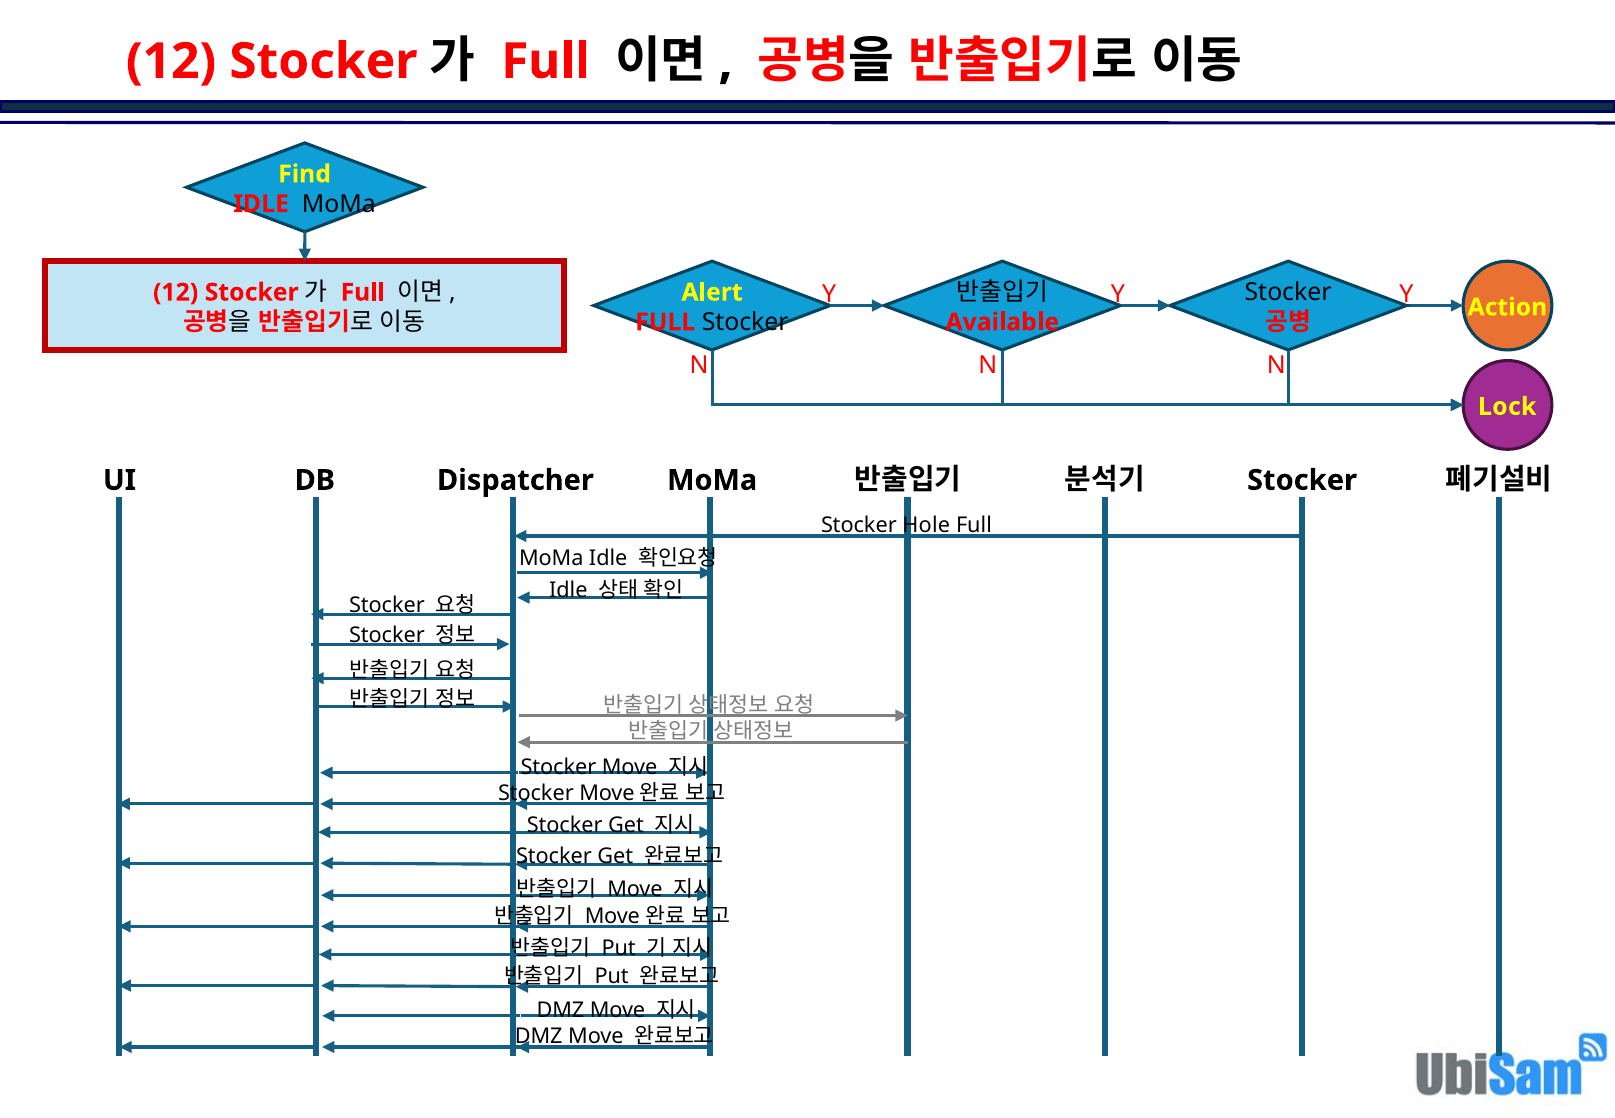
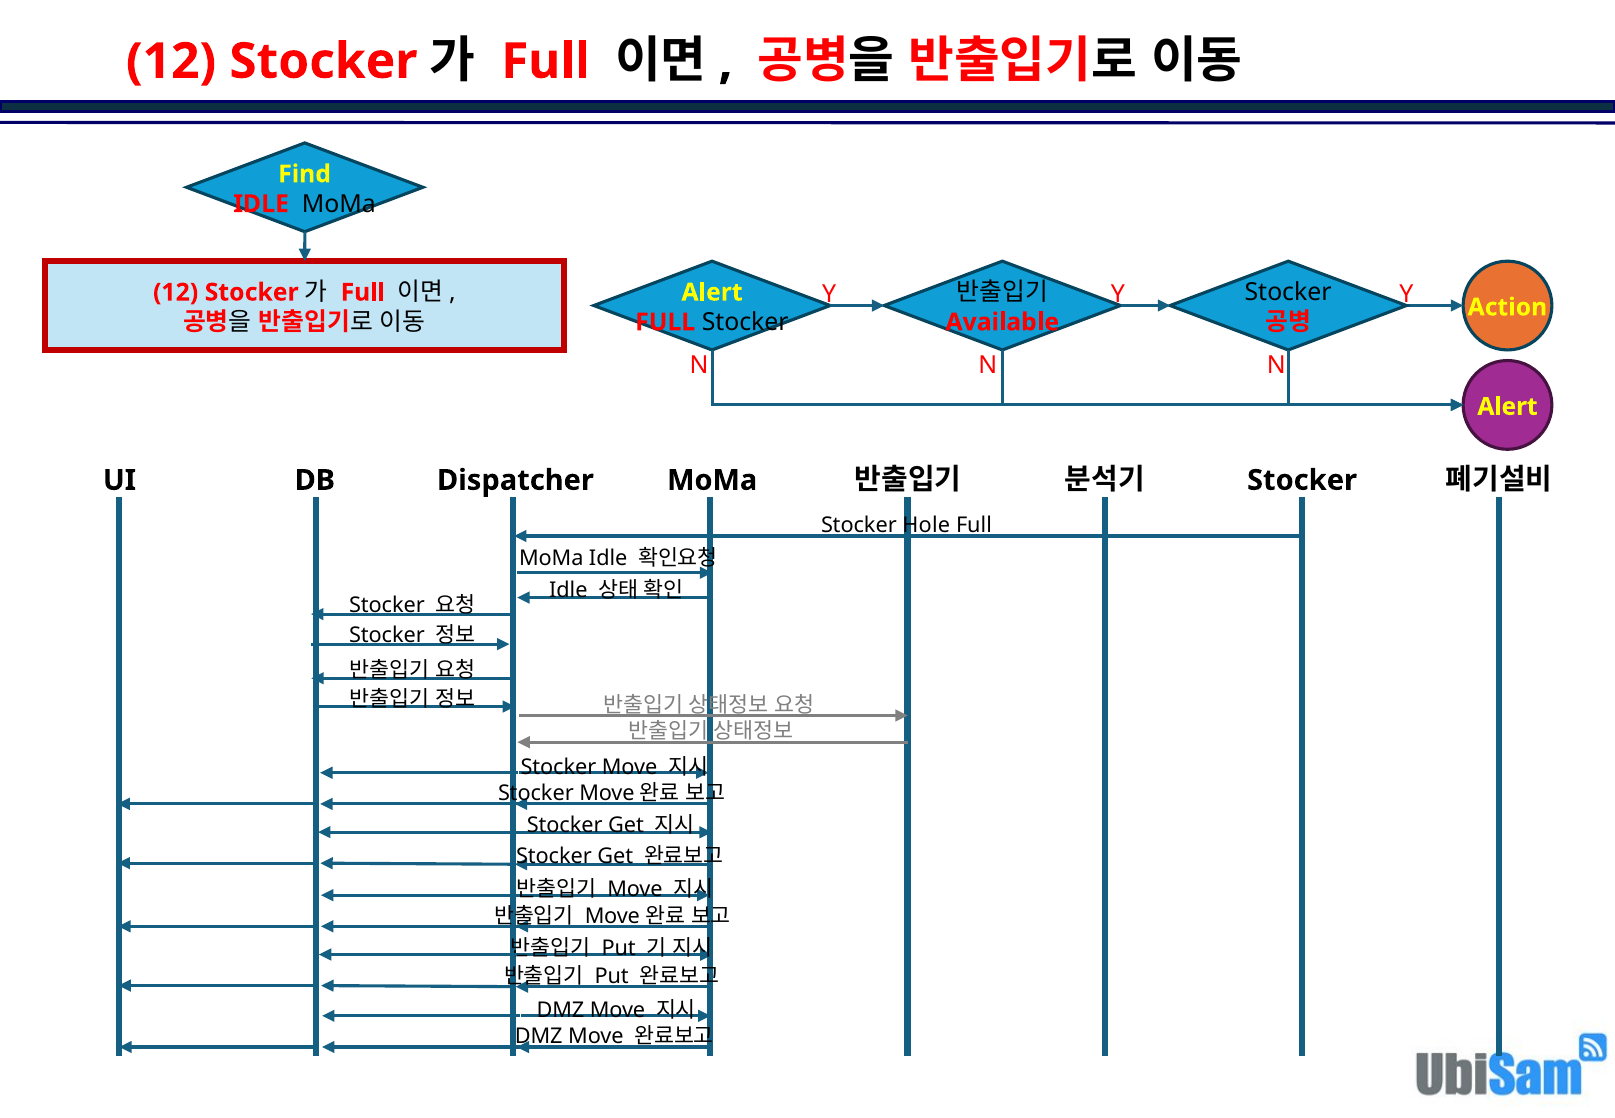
Lock: Lock -> Alert (1507, 407)
